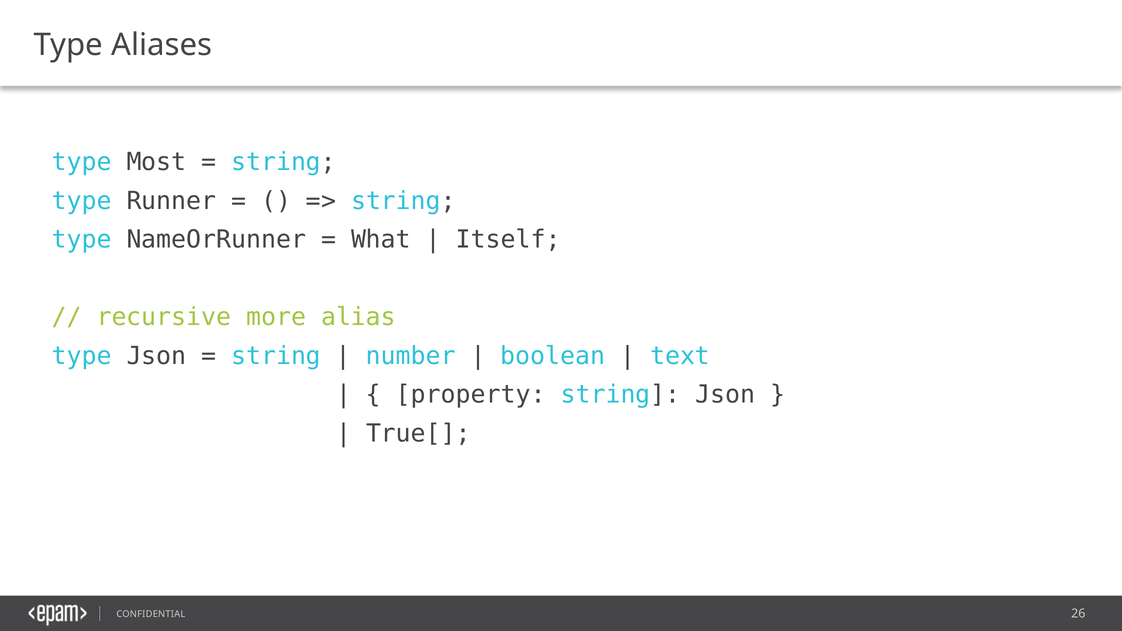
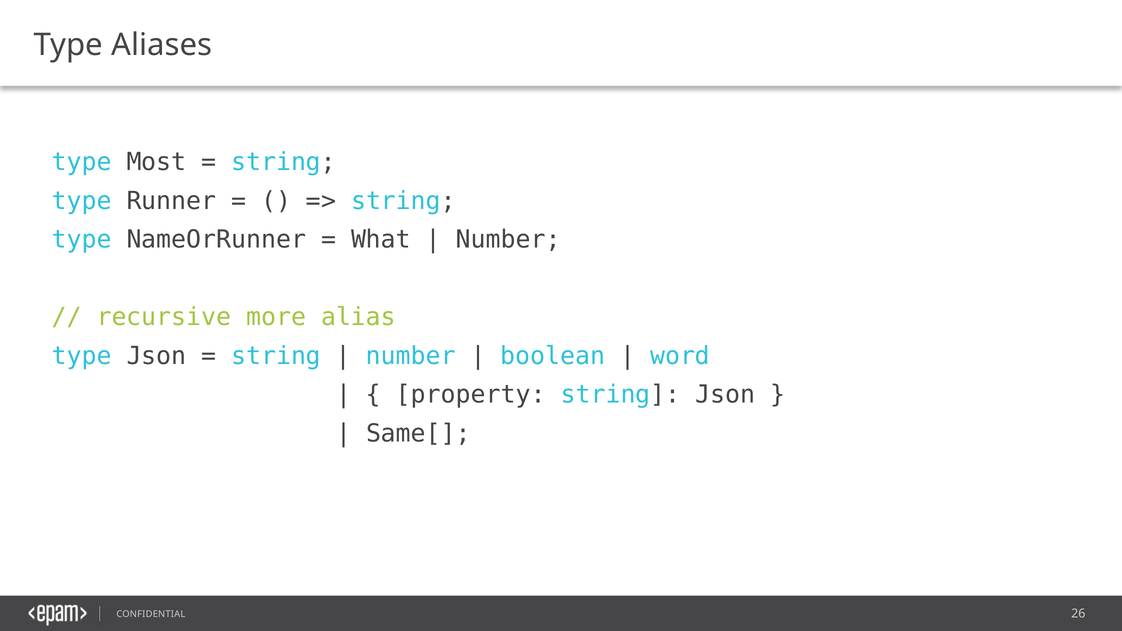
Itself: Itself -> Number (508, 240)
text: text -> word (680, 356)
True[: True[ -> Same[ (418, 434)
